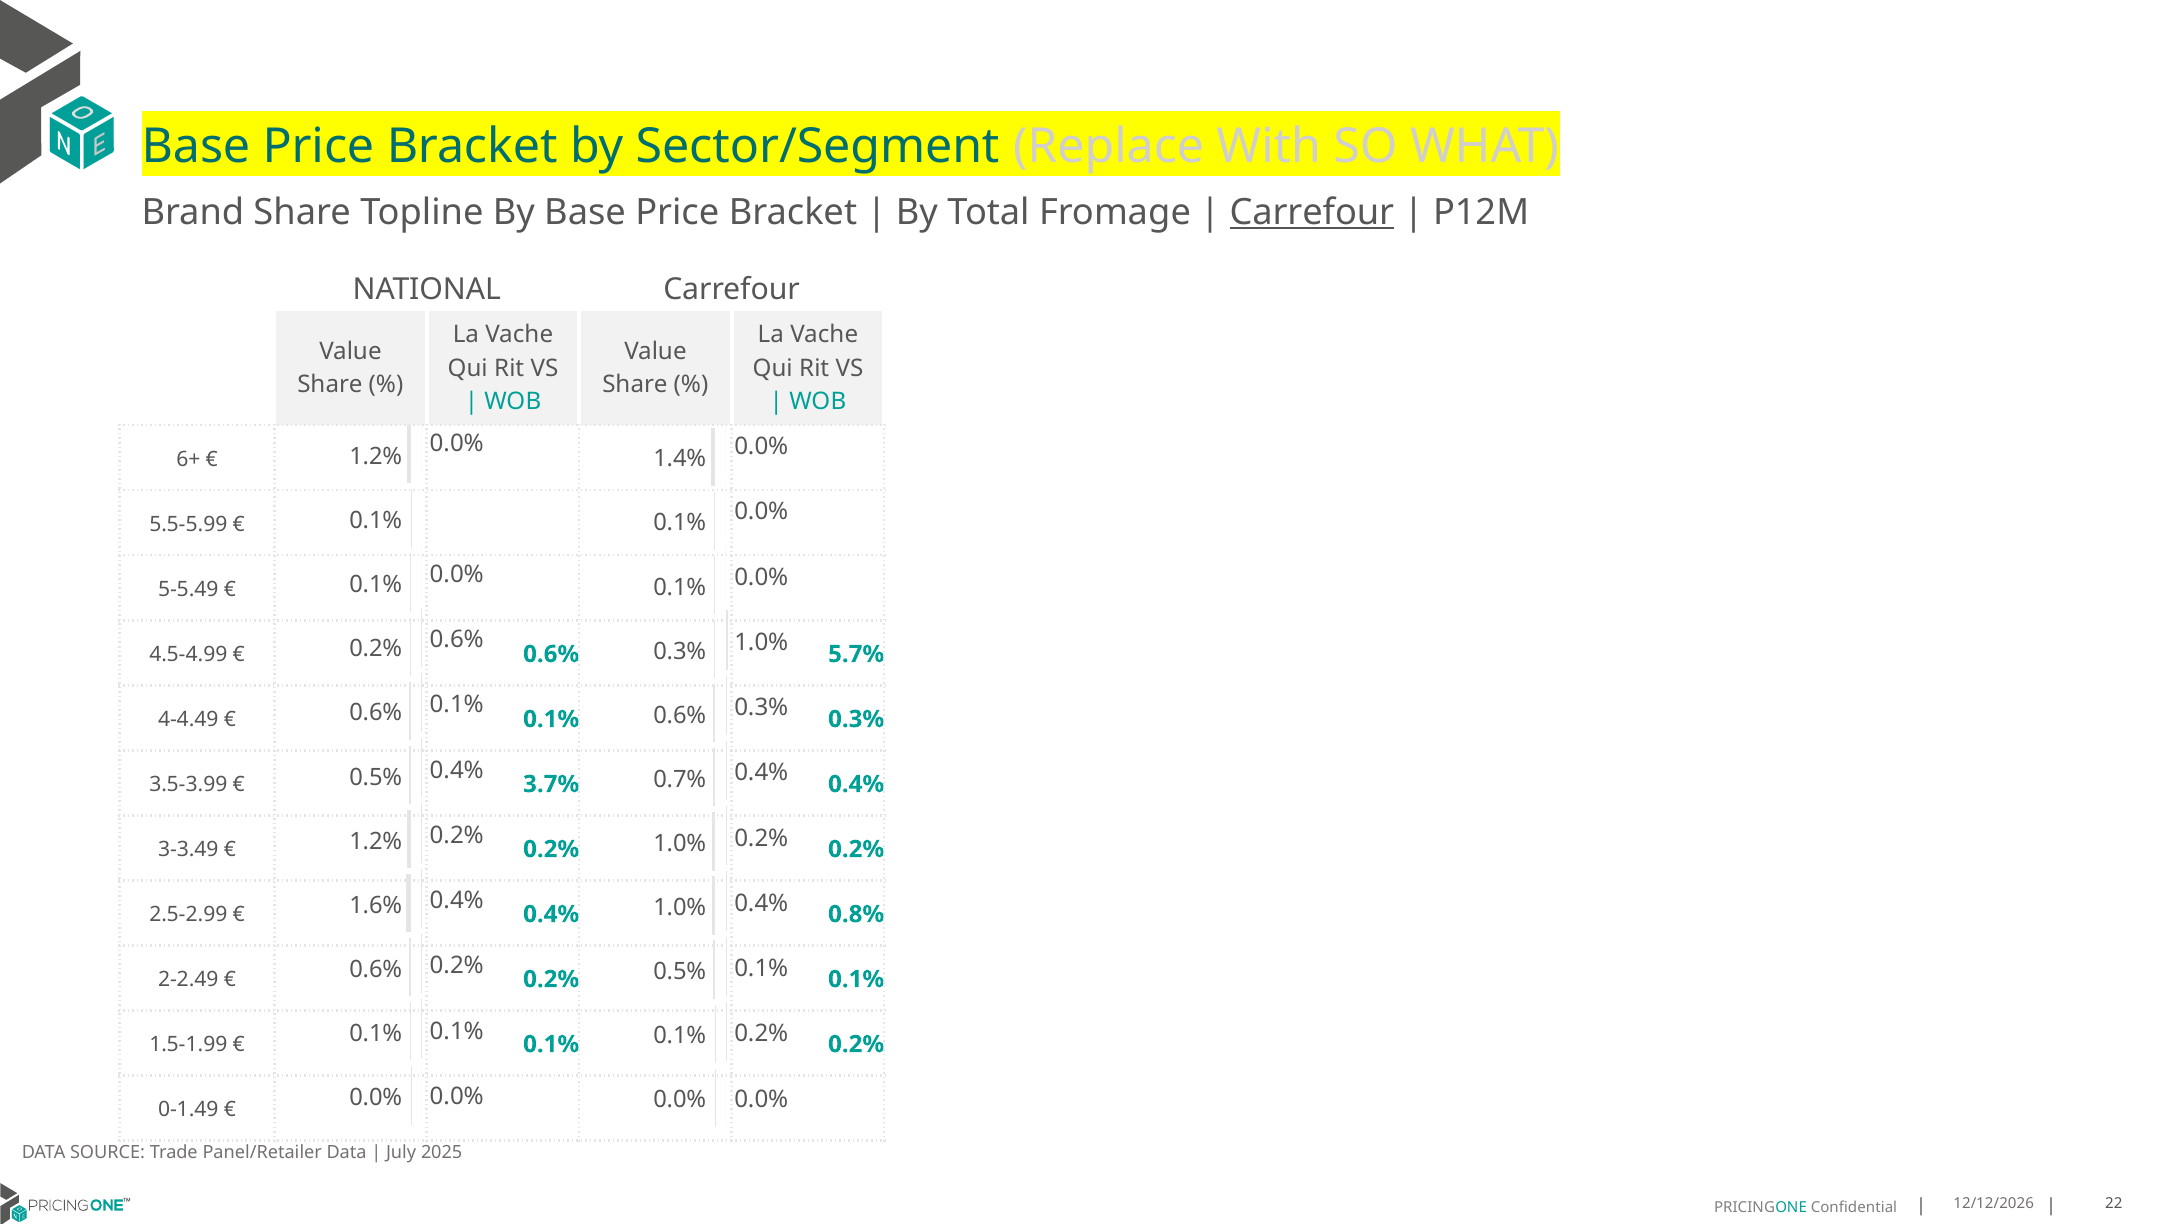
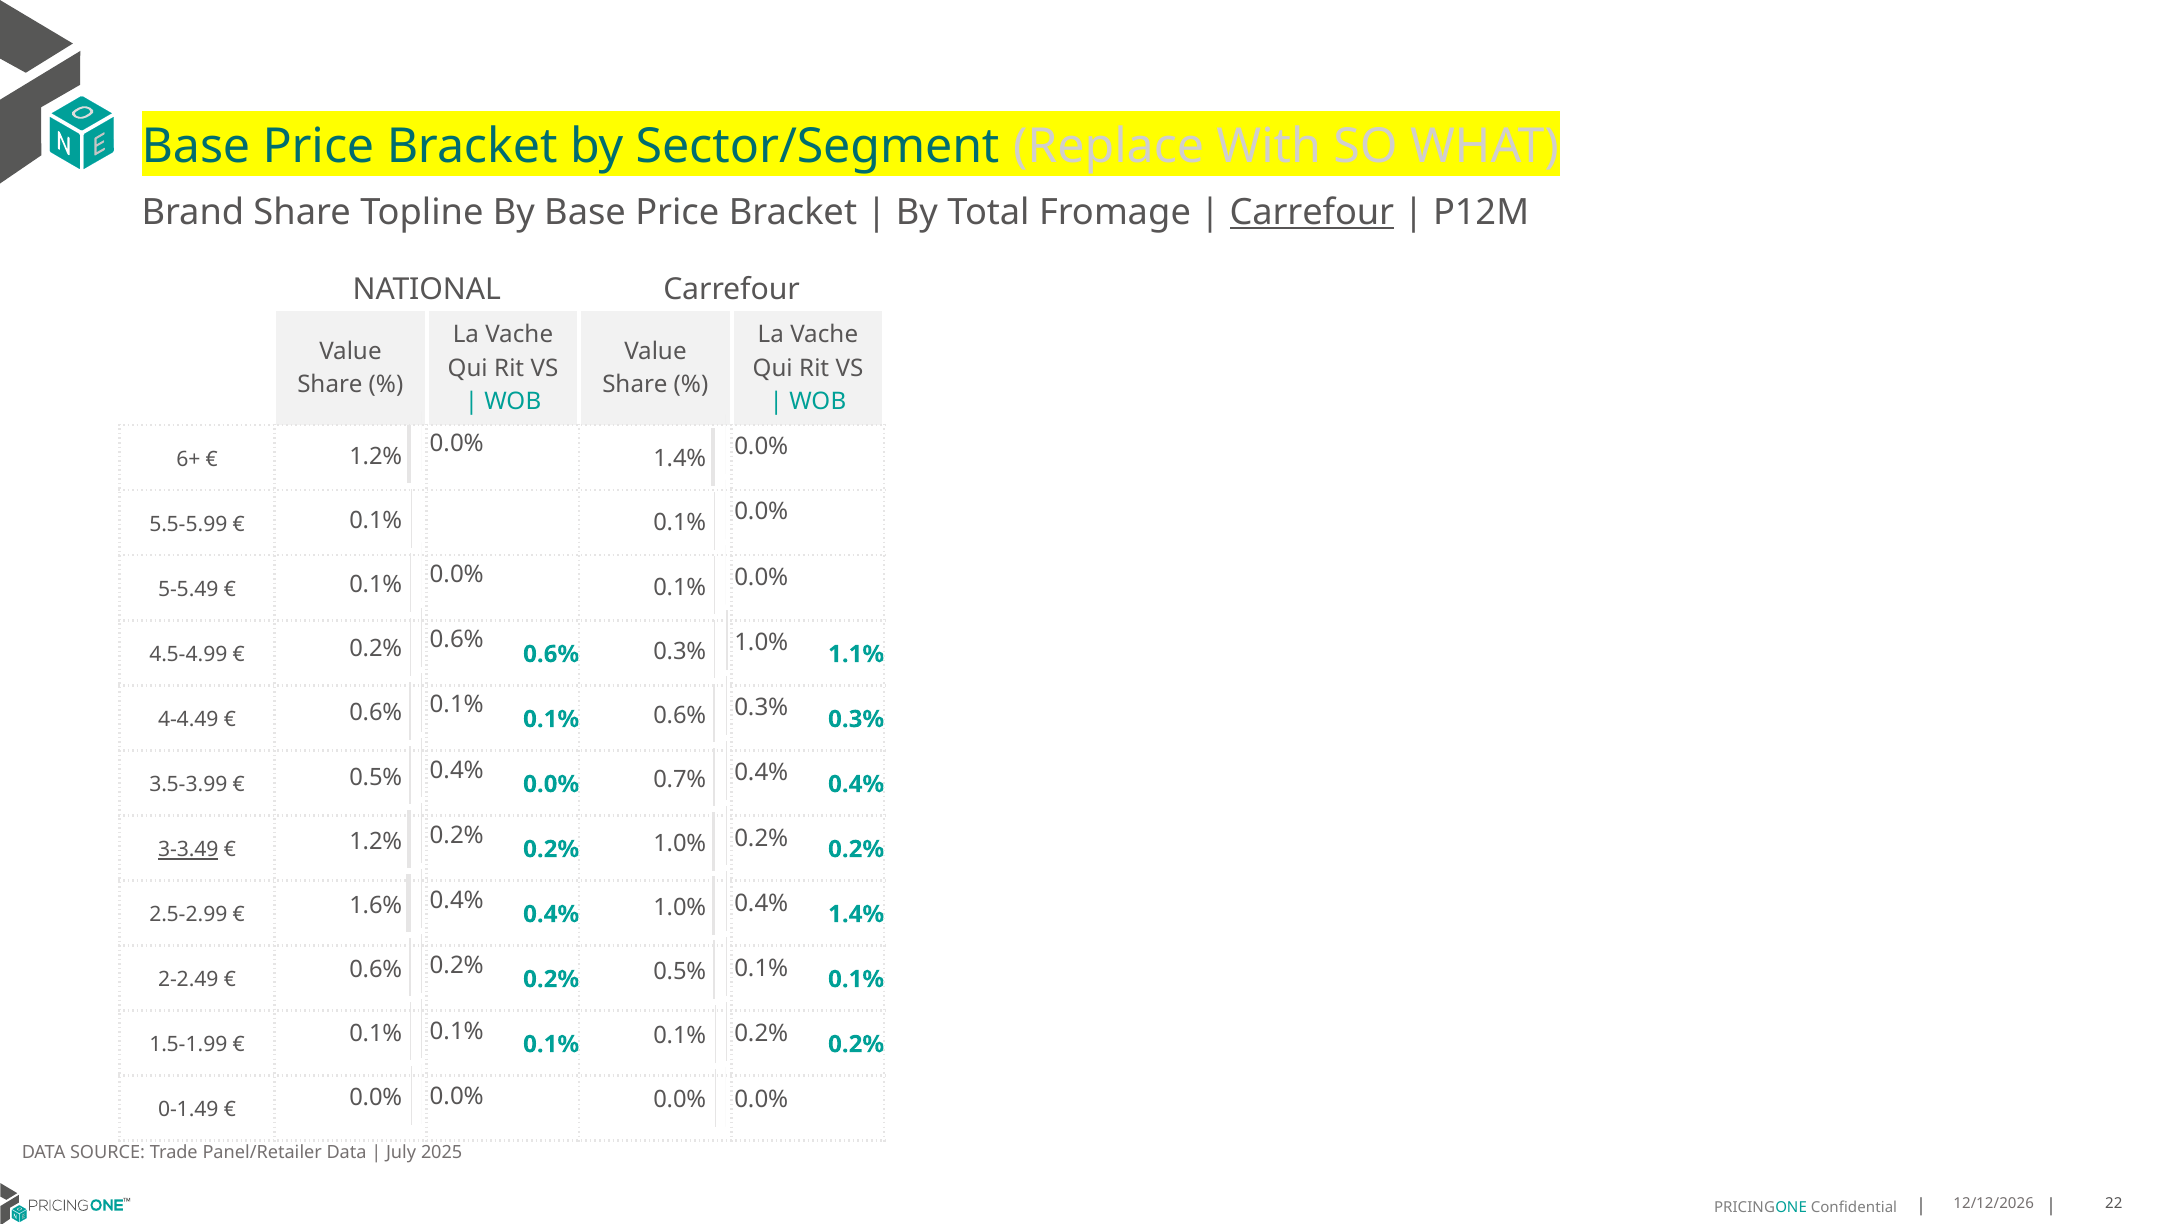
5.7%: 5.7% -> 1.1% (856, 654)
3.7%: 3.7% -> 0.0% (551, 784)
3-3.49 underline: none -> present (188, 850)
0.4% 0.8%: 0.8% -> 1.4% (856, 914)
